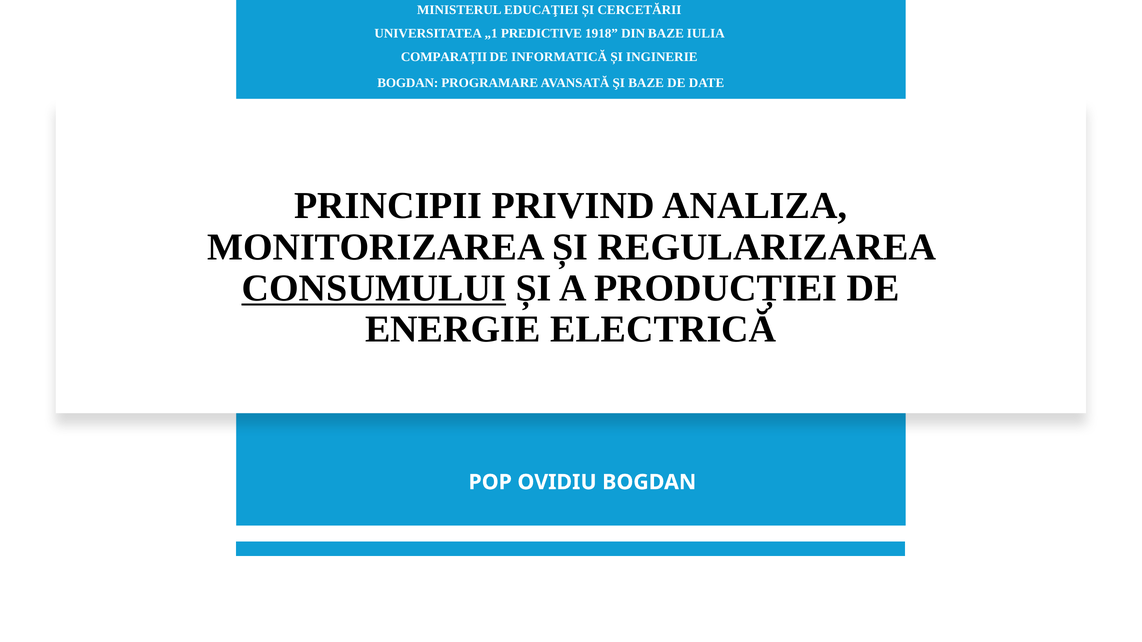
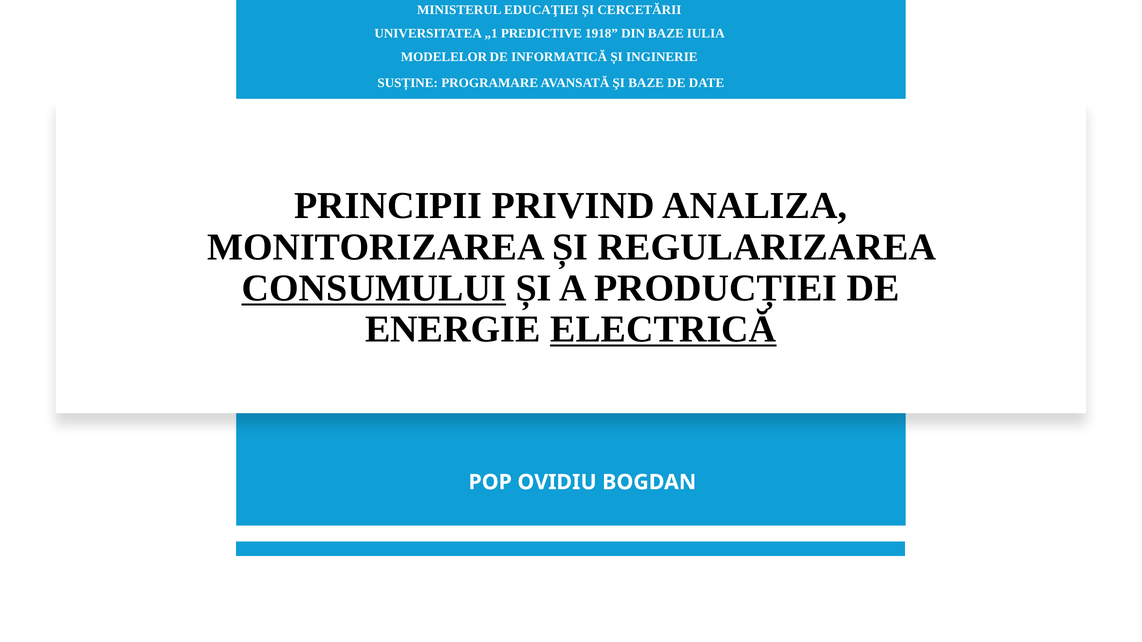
COMPARAȚII: COMPARAȚII -> MODELELOR (444, 57)
BOGDAN: BOGDAN -> SUSȚINE (408, 83)
ELECTRICĂ underline: none -> present (663, 329)
